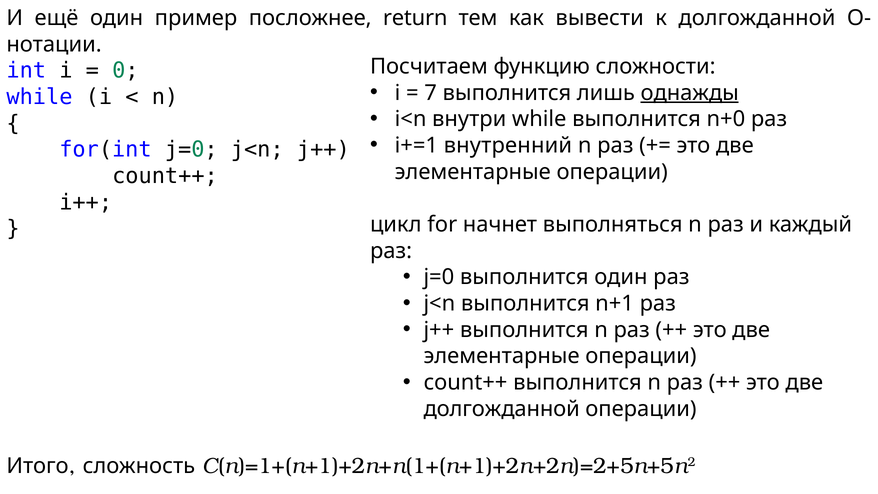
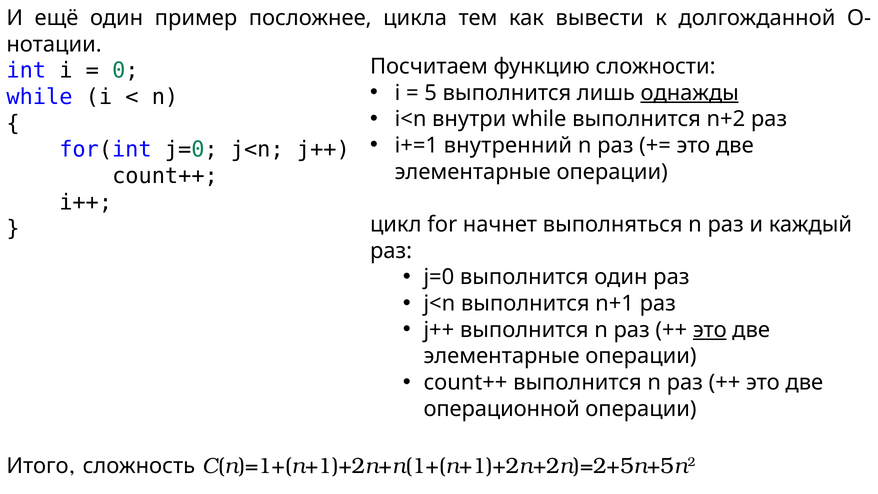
return: return -> цикла (415, 18)
7: 7 -> 5 (431, 93)
n+0: n+0 -> n+2 (726, 119)
это underline: none -> present (710, 330)
долгожданной: долгожданной -> операционной (502, 409)
